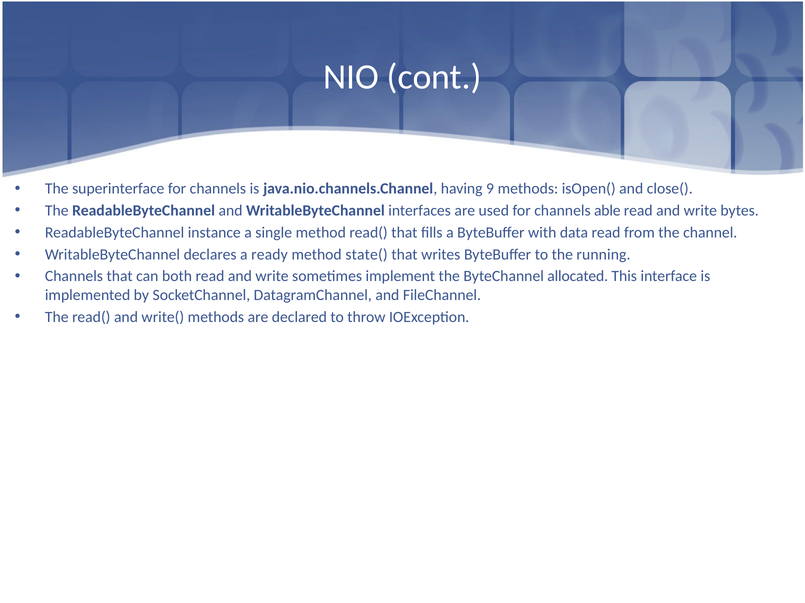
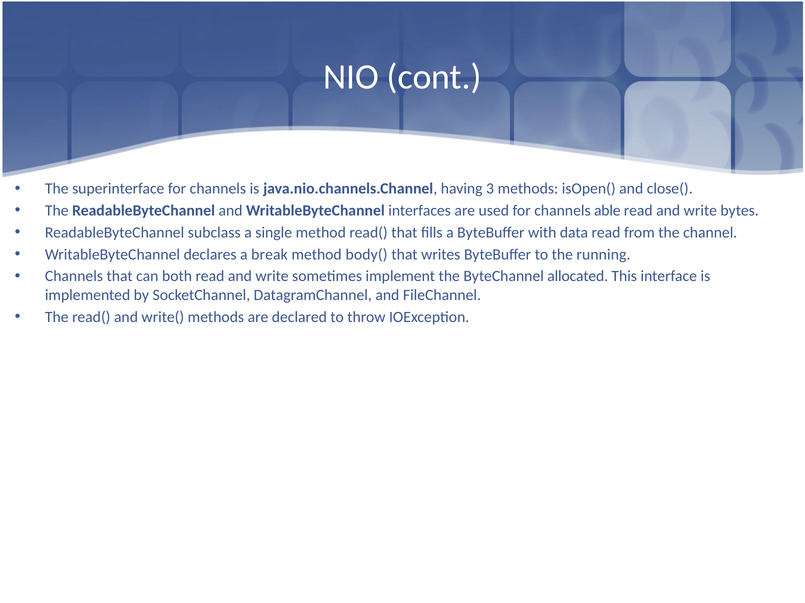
9: 9 -> 3 (490, 189)
instance: instance -> subclass (214, 233)
ready: ready -> break (269, 255)
state(: state( -> body( (367, 255)
